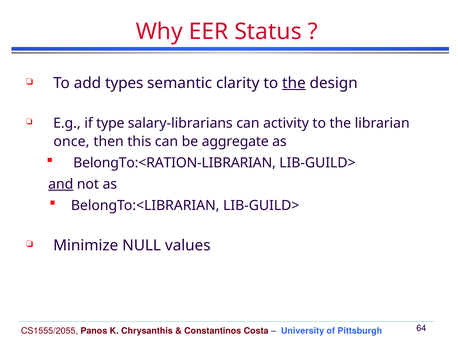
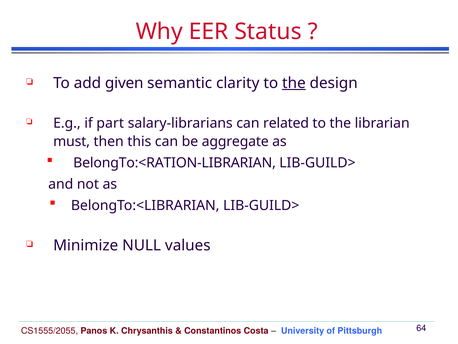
types: types -> given (124, 83)
type: type -> part (110, 123)
activity: activity -> related (286, 123)
once: once -> must (72, 141)
and underline: present -> none (61, 184)
